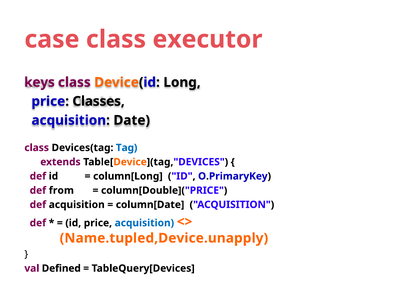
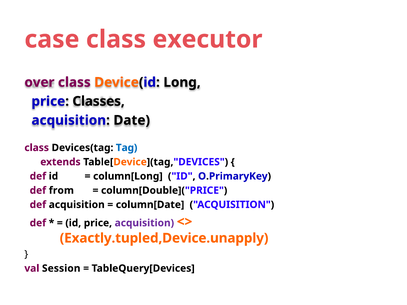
keys: keys -> over (39, 82)
acquisition colour: blue -> purple (144, 223)
Name.tupled,Device.unapply: Name.tupled,Device.unapply -> Exactly.tupled,Device.unapply (164, 238)
Defined: Defined -> Session (61, 269)
